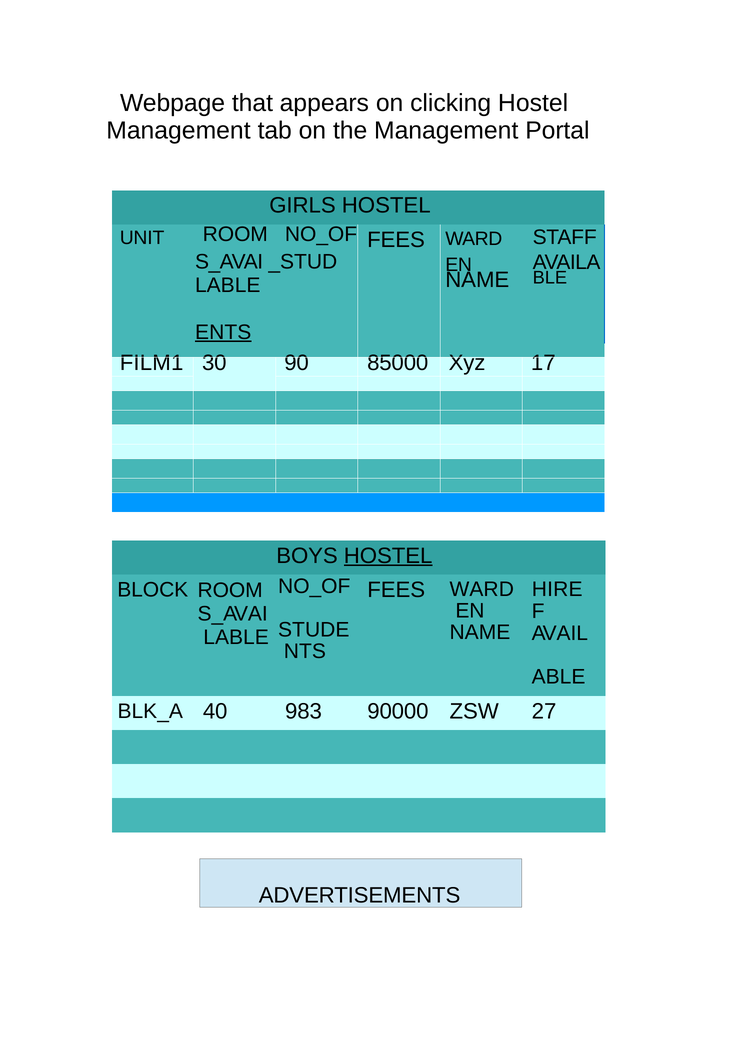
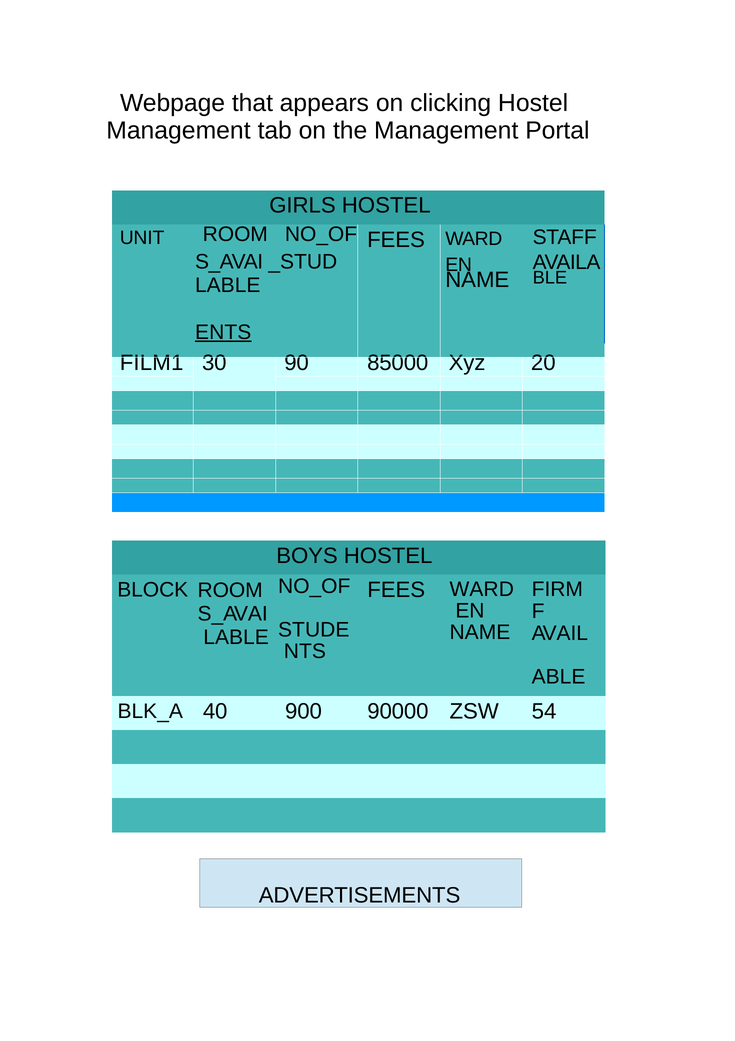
17: 17 -> 20 (543, 363)
HOSTEL underline: present -> none (388, 555)
HIRE: HIRE -> FIRM (557, 589)
983: 983 -> 900 (304, 711)
27: 27 -> 54 (544, 711)
